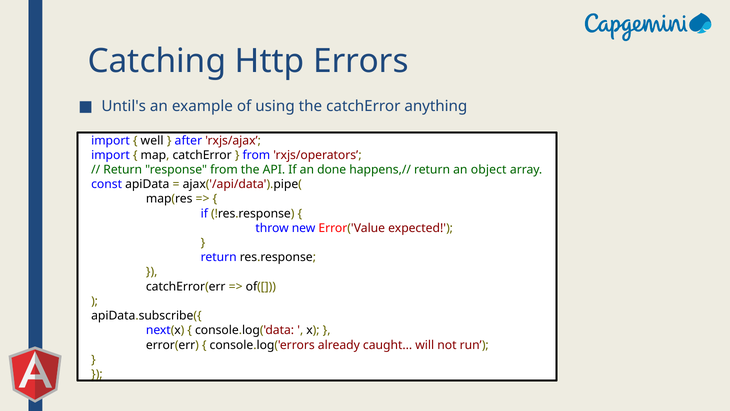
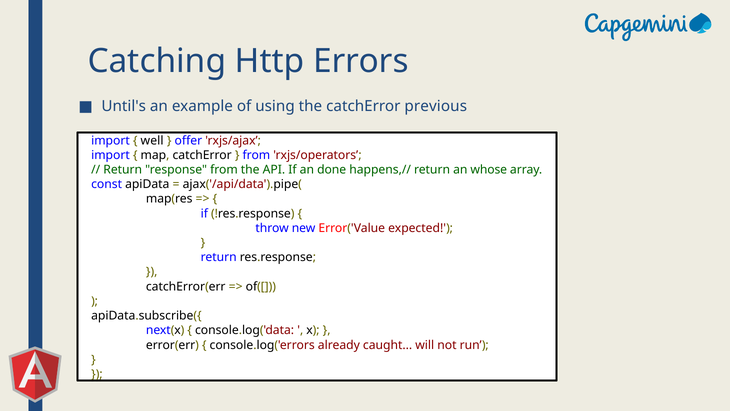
anything: anything -> previous (436, 106)
after: after -> offer (188, 140)
object: object -> whose (489, 170)
